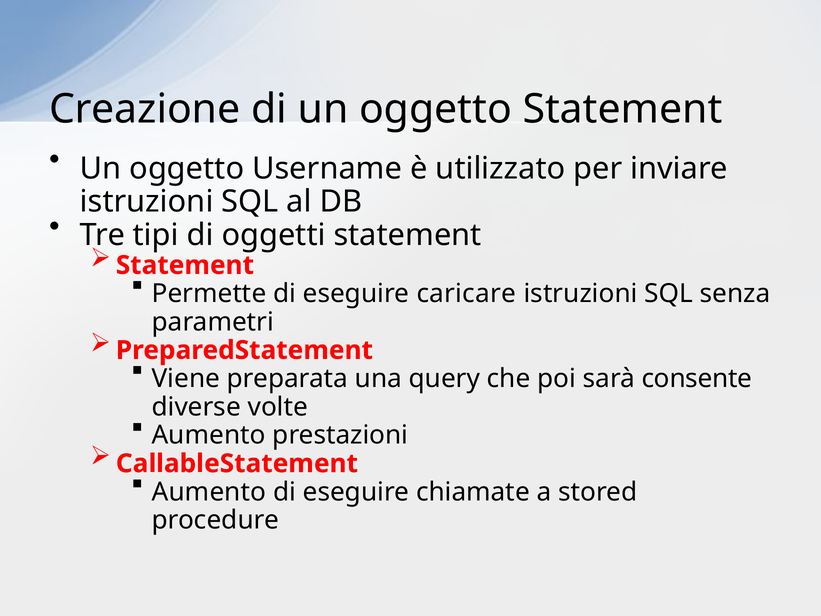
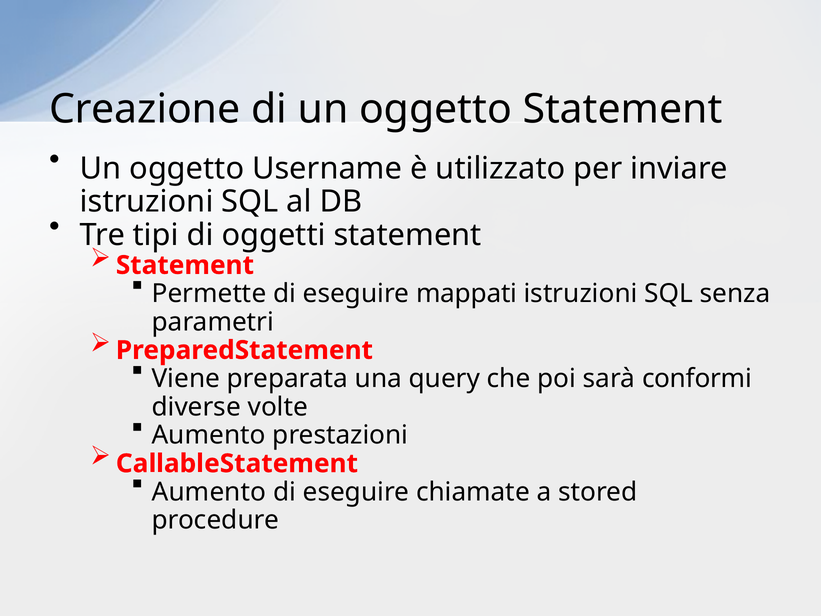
caricare: caricare -> mappati (467, 293)
consente: consente -> conformi (697, 378)
